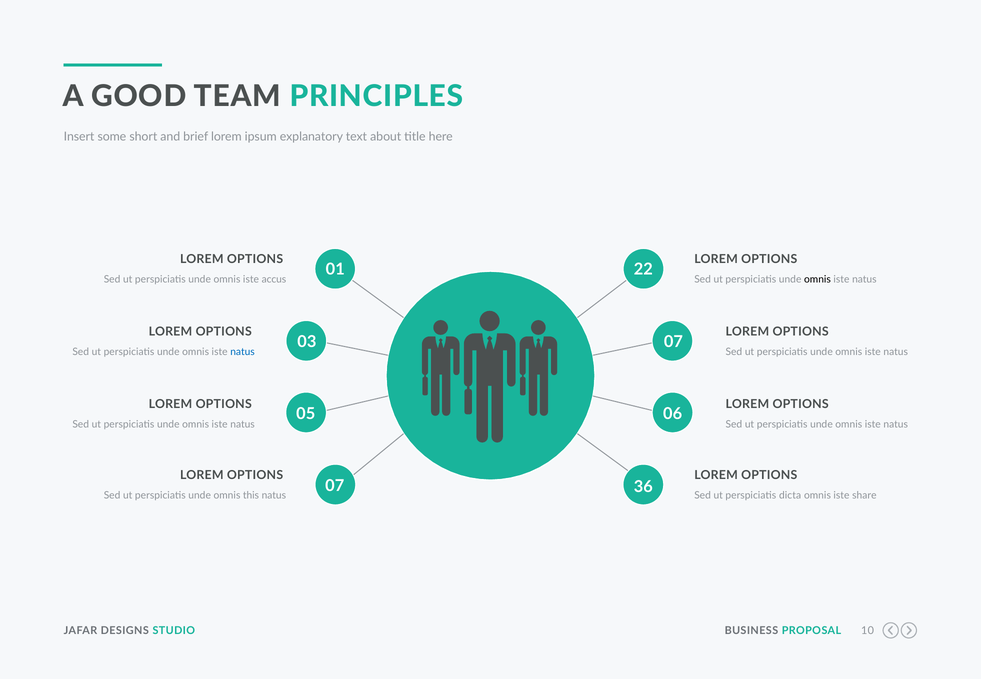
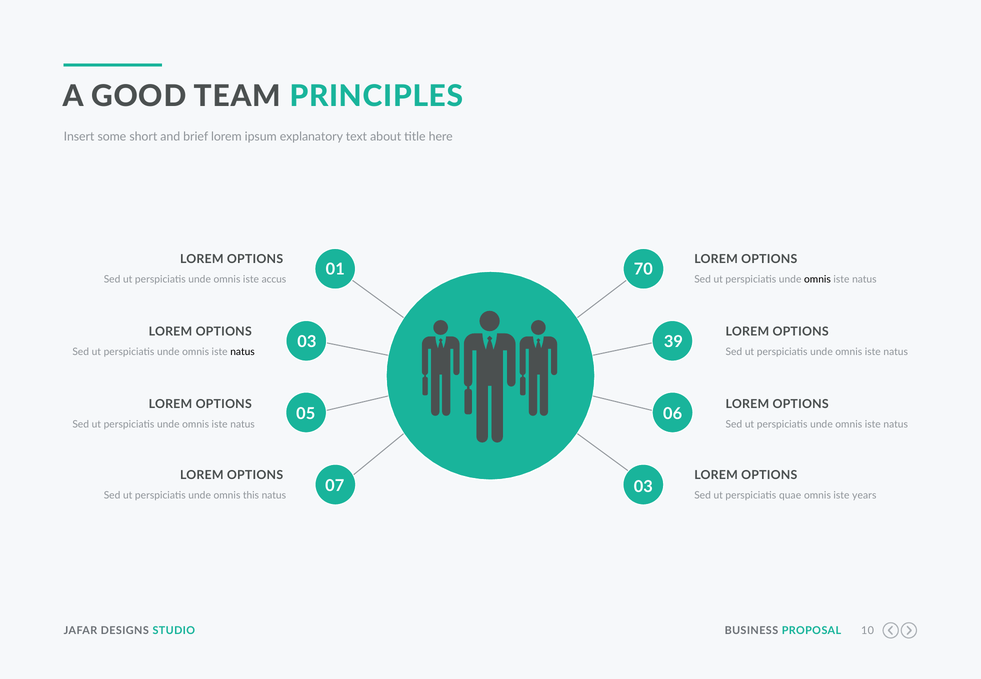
22: 22 -> 70 (643, 270)
03 07: 07 -> 39 (673, 342)
natus colour: blue -> black (243, 352)
07 36: 36 -> 03 (643, 487)
dicta: dicta -> quae (790, 496)
share: share -> years (864, 496)
